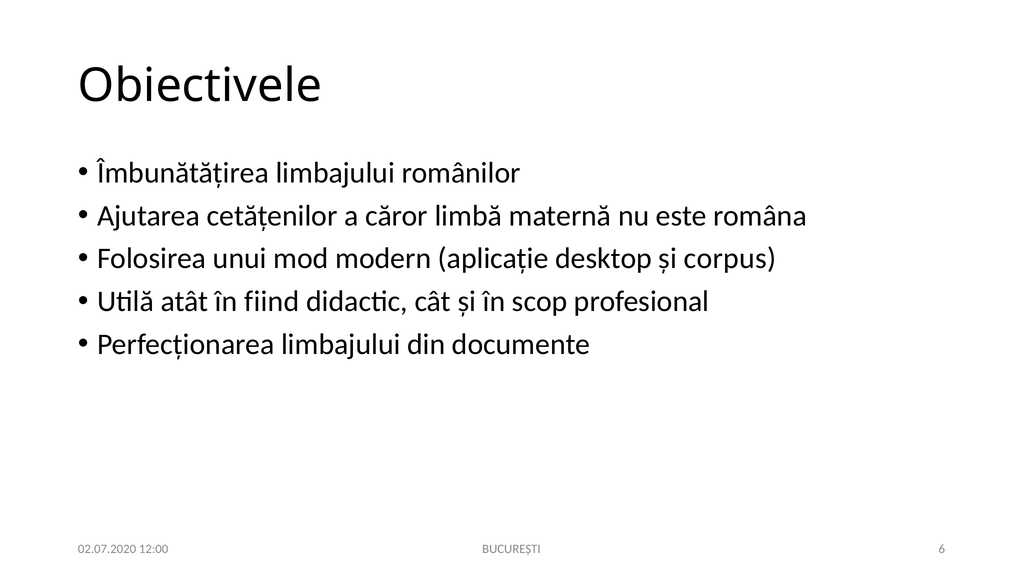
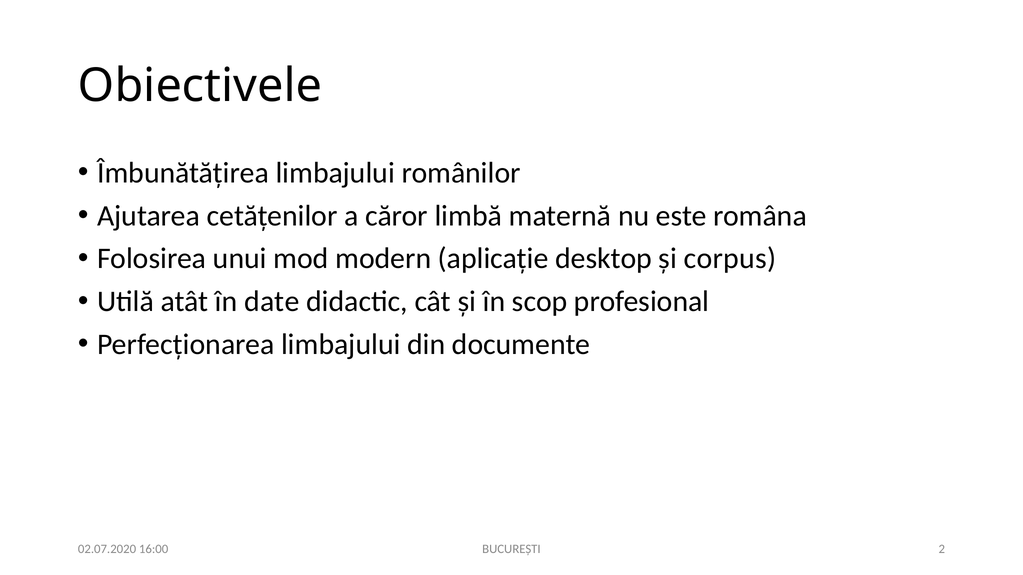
fiind: fiind -> date (272, 302)
6: 6 -> 2 (942, 549)
12:00: 12:00 -> 16:00 (154, 550)
